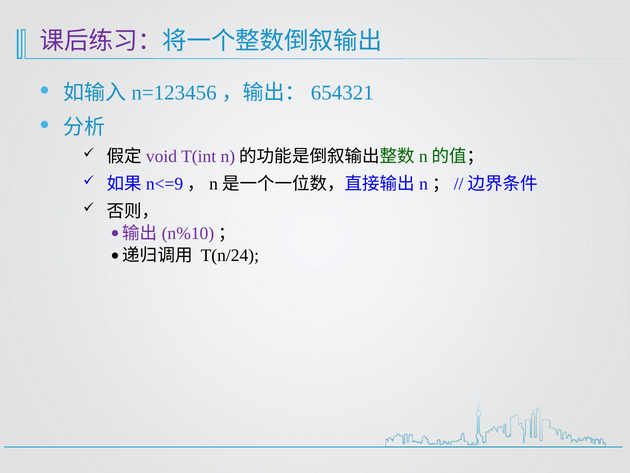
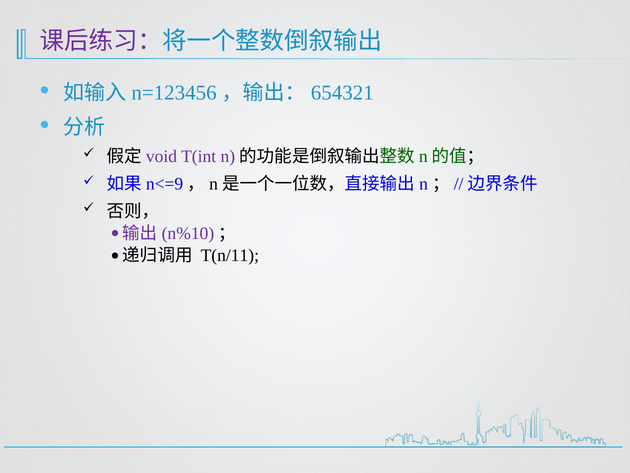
T(n/24: T(n/24 -> T(n/11 (230, 255)
